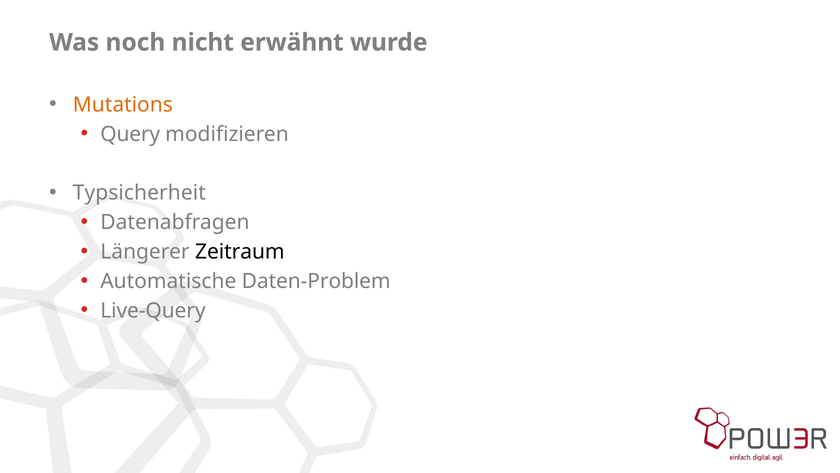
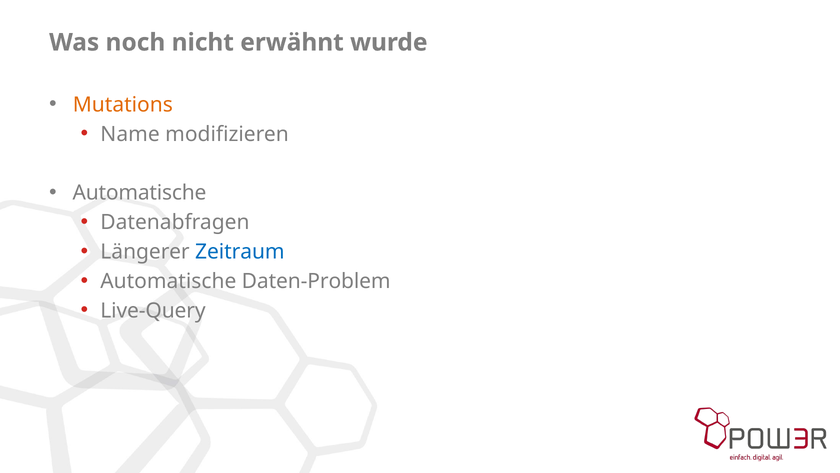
Query: Query -> Name (130, 134)
Typsicherheit: Typsicherheit -> Automatische (139, 193)
Zeitraum colour: black -> blue (240, 252)
